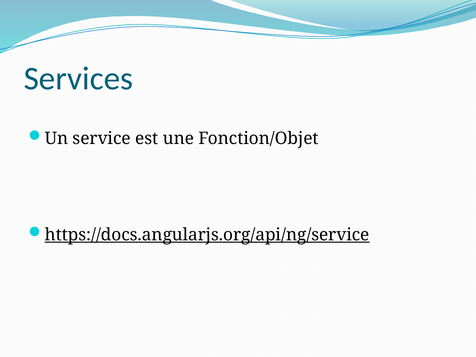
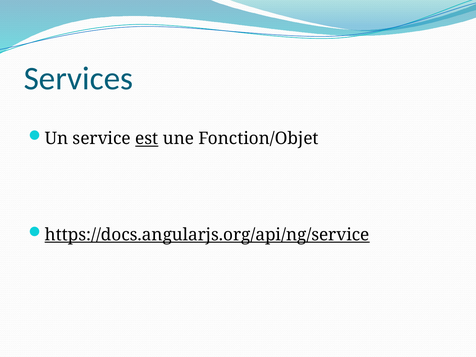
est underline: none -> present (147, 139)
